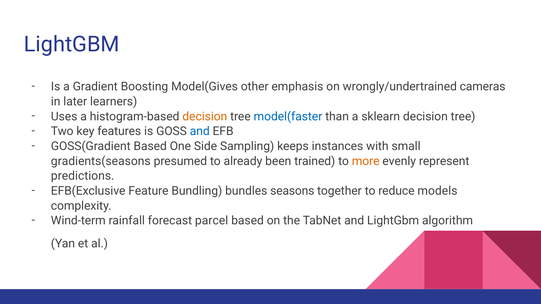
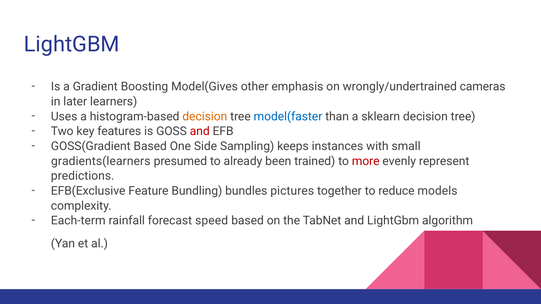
and colour: blue -> red (200, 131)
gradients(seasons: gradients(seasons -> gradients(learners (101, 161)
more colour: orange -> red (366, 161)
seasons: seasons -> pictures (292, 191)
Wind-term: Wind-term -> Each-term (78, 221)
parcel: parcel -> speed (212, 221)
